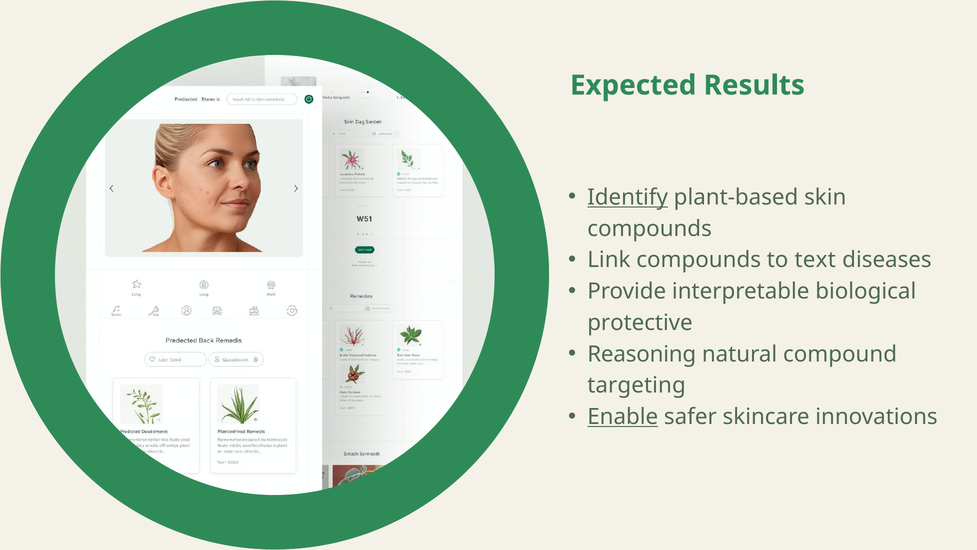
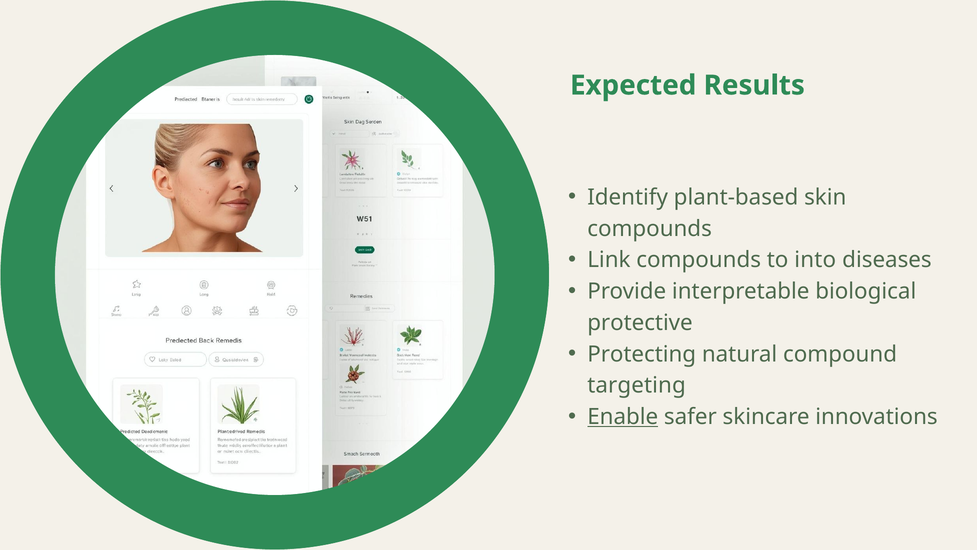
Identify underline: present -> none (628, 197)
text: text -> into (815, 260)
Reasoning: Reasoning -> Protecting (642, 354)
